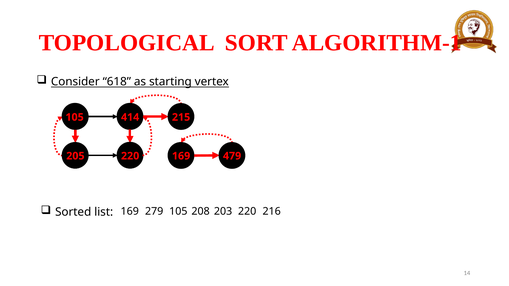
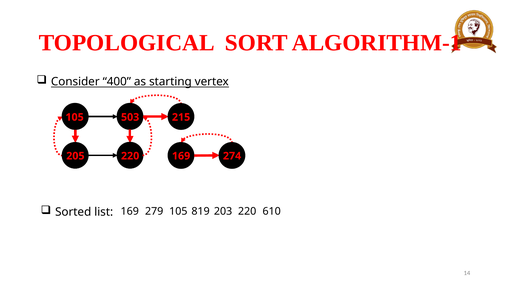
618: 618 -> 400 (117, 82)
414: 414 -> 503 (130, 117)
479: 479 -> 274 (232, 156)
208: 208 -> 819 (201, 212)
216: 216 -> 610 (272, 212)
